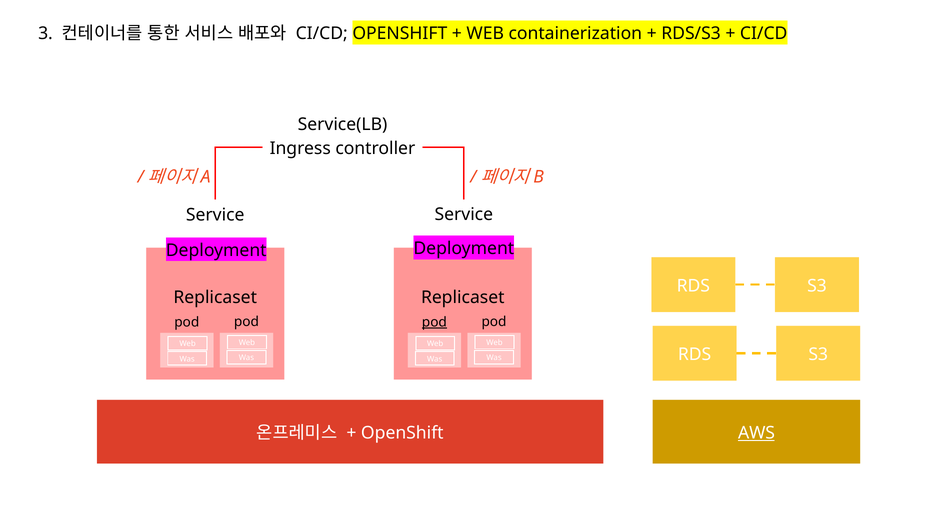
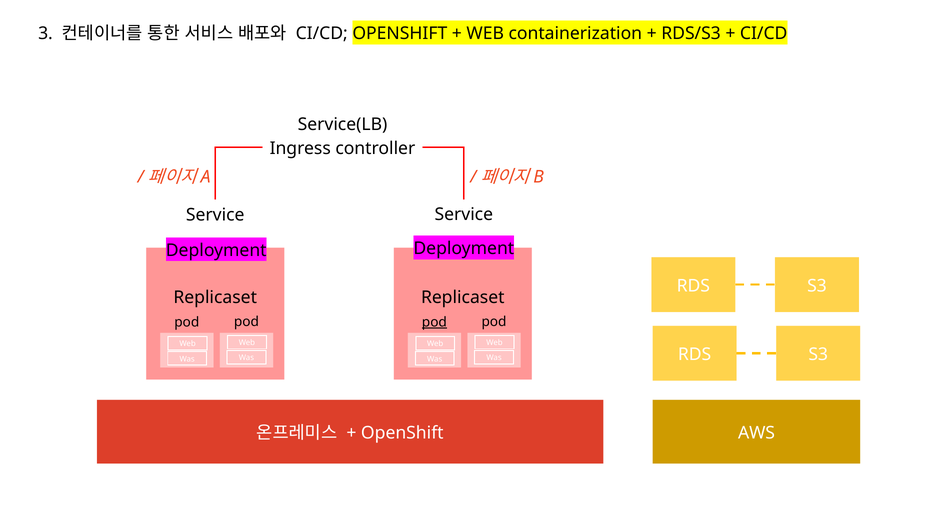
AWS underline: present -> none (757, 433)
